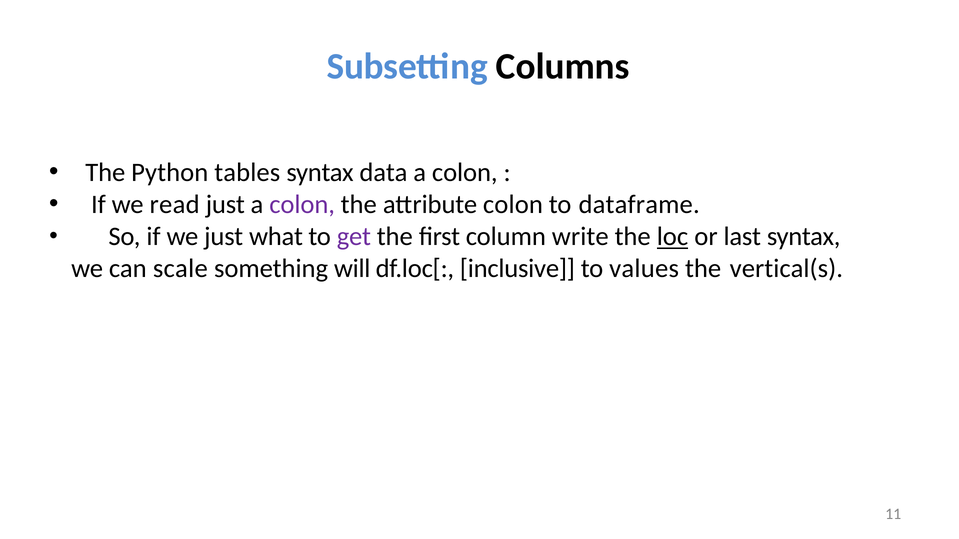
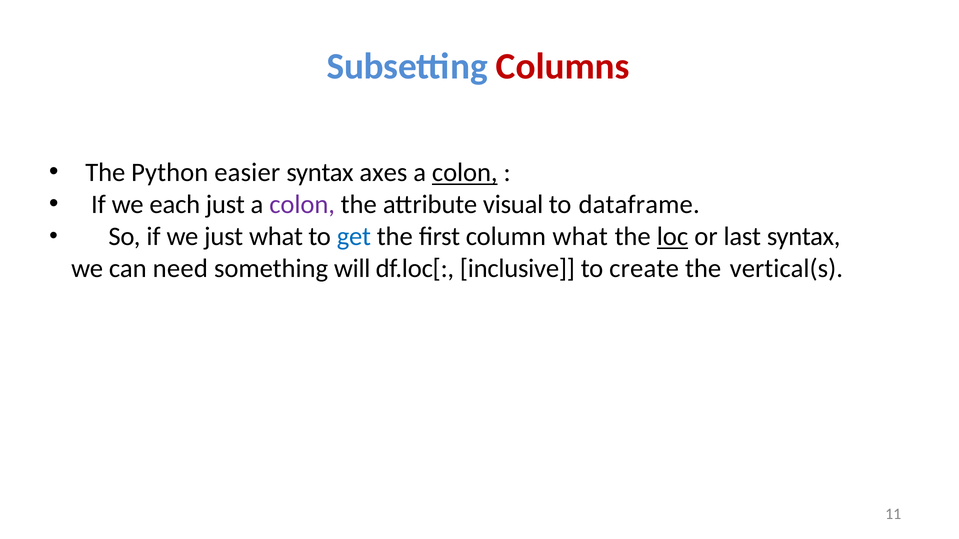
Columns colour: black -> red (563, 67)
tables: tables -> easier (247, 173)
data: data -> axes (383, 173)
colon underline: none -> present (465, 173)
read: read -> each (175, 205)
attribute colon: colon -> visual (513, 205)
get colour: purple -> blue (354, 237)
column write: write -> what (580, 237)
scale: scale -> need (180, 269)
values: values -> create (644, 269)
